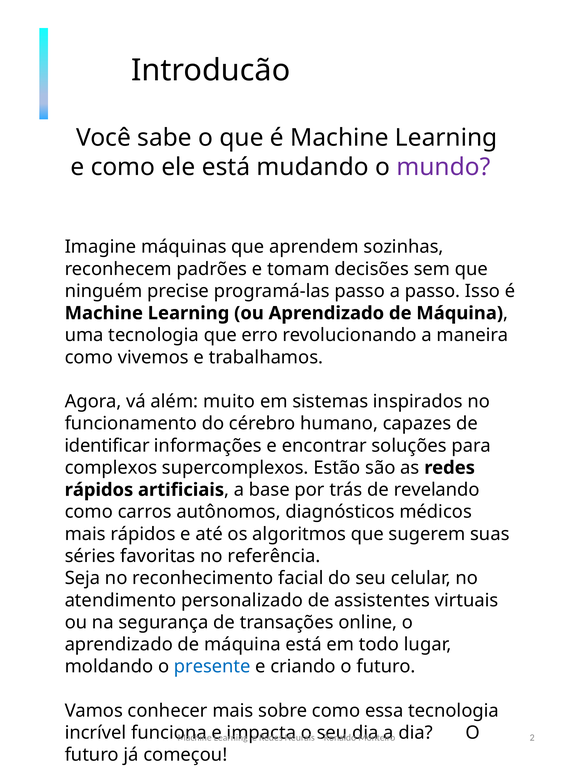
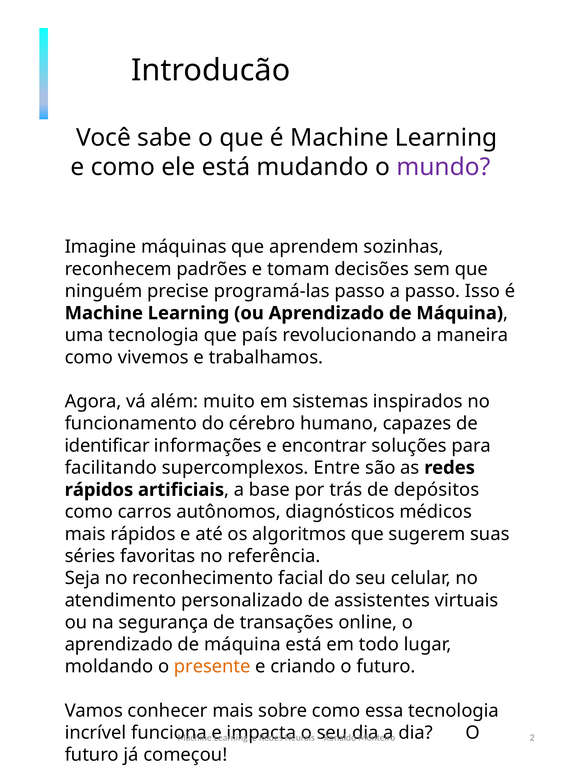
erro: erro -> país (260, 335)
complexos: complexos -> facilitando (111, 468)
Estão: Estão -> Entre (337, 468)
revelando: revelando -> depósitos (436, 490)
presente colour: blue -> orange (212, 667)
